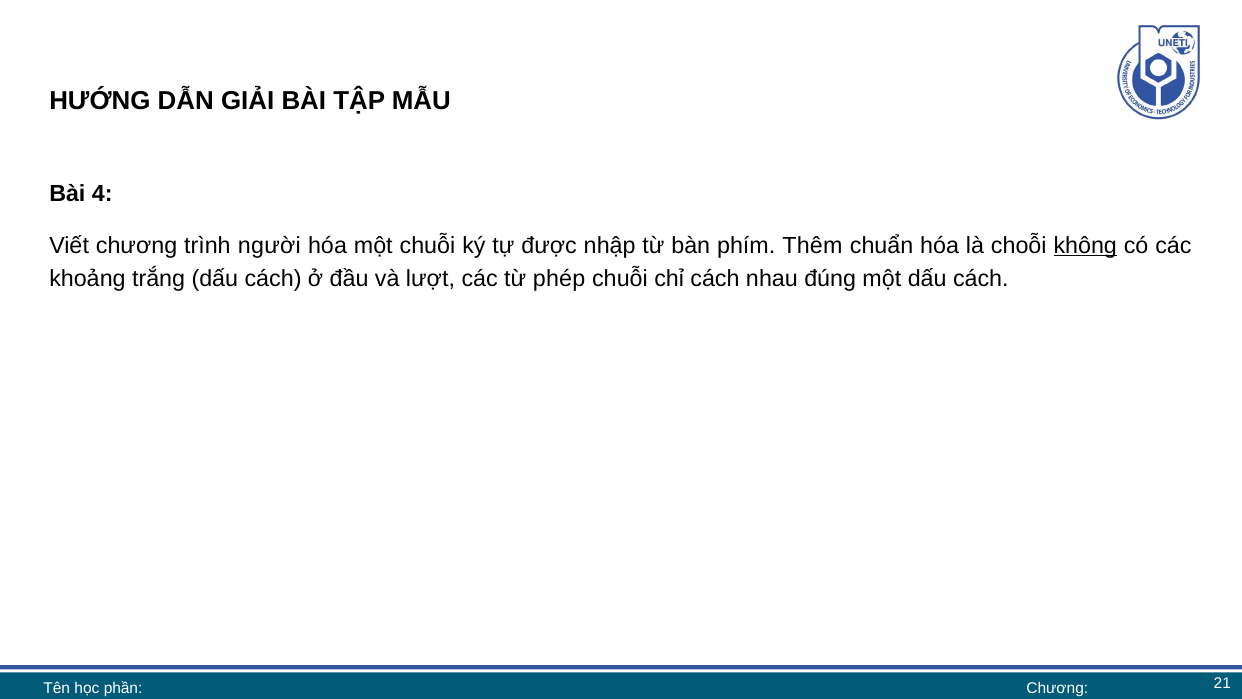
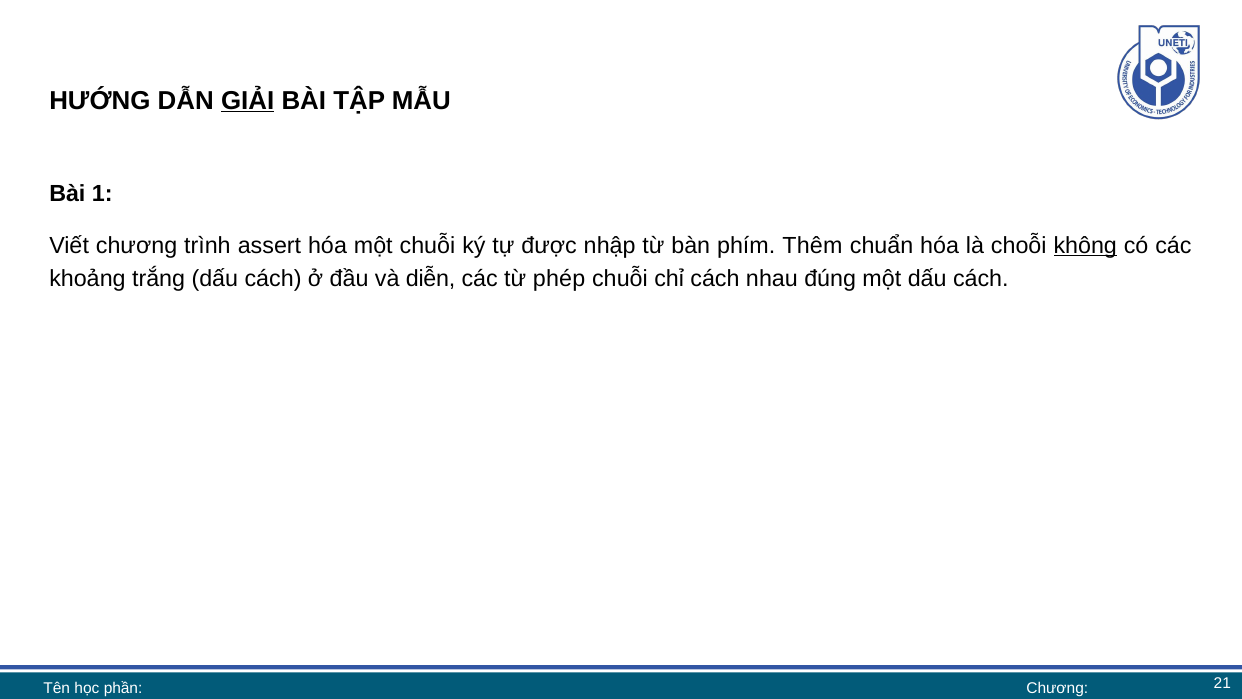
GIẢI underline: none -> present (248, 100)
4: 4 -> 1 (102, 193)
người: người -> assert (269, 246)
lượt: lượt -> diễn (431, 279)
